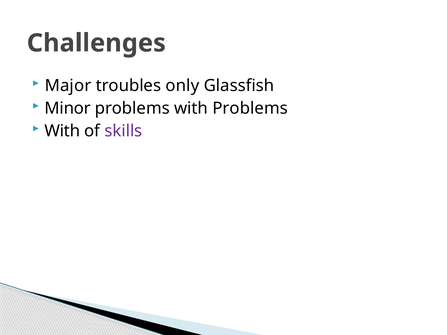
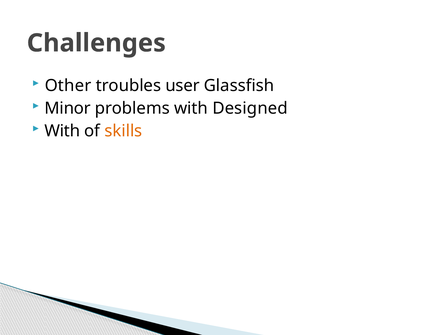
Major: Major -> Other (68, 86)
only: only -> user (183, 86)
with Problems: Problems -> Designed (250, 108)
skills colour: purple -> orange (123, 131)
